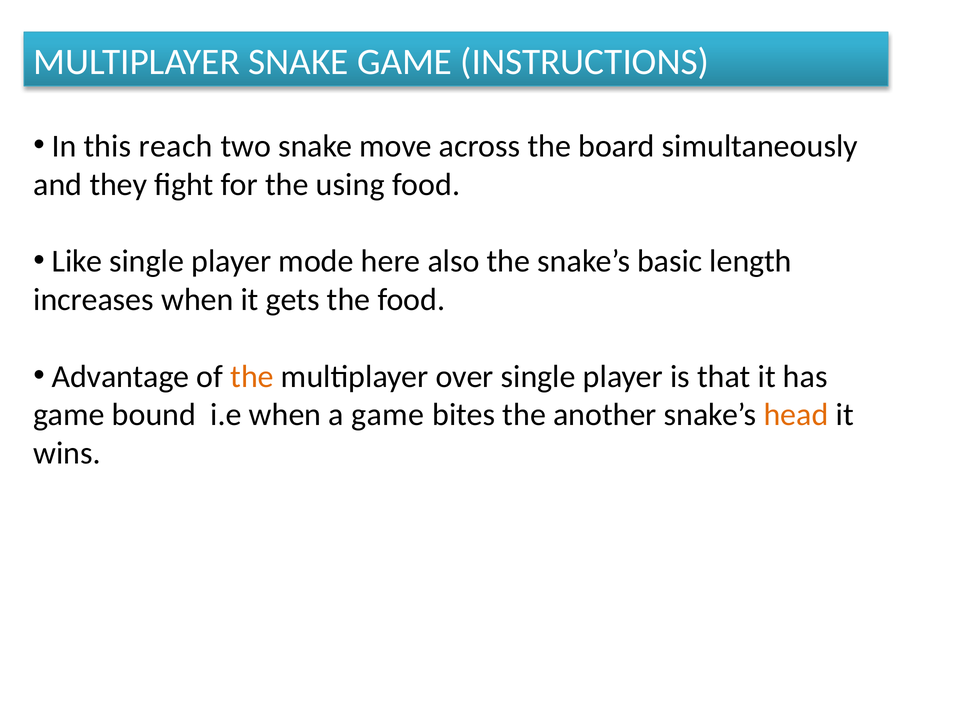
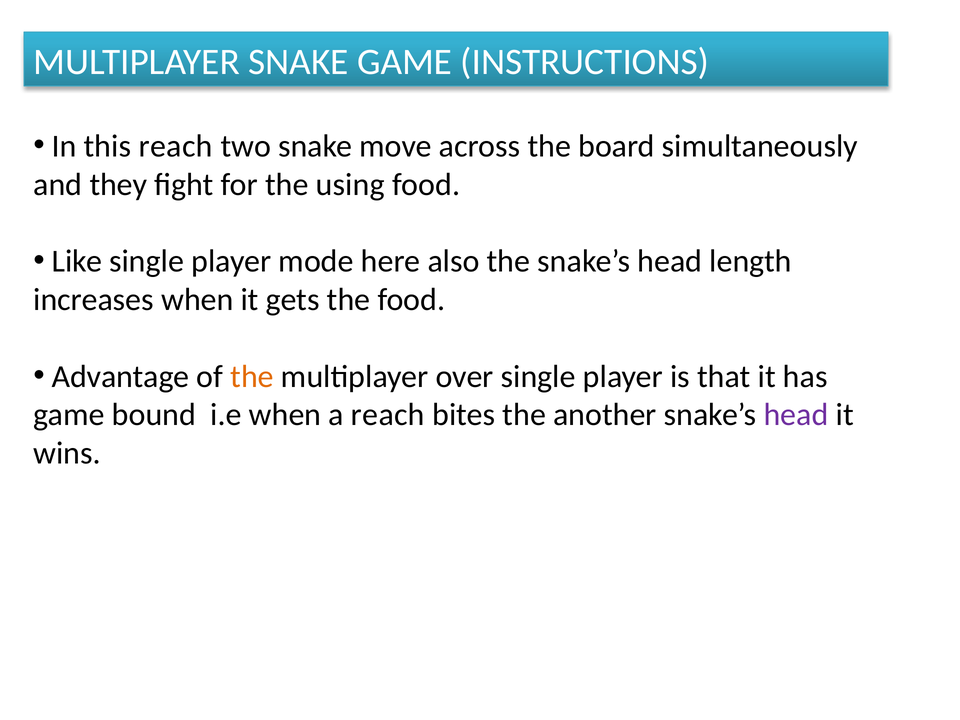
the snake’s basic: basic -> head (670, 261)
a game: game -> reach (388, 415)
head colour: orange -> purple (796, 415)
